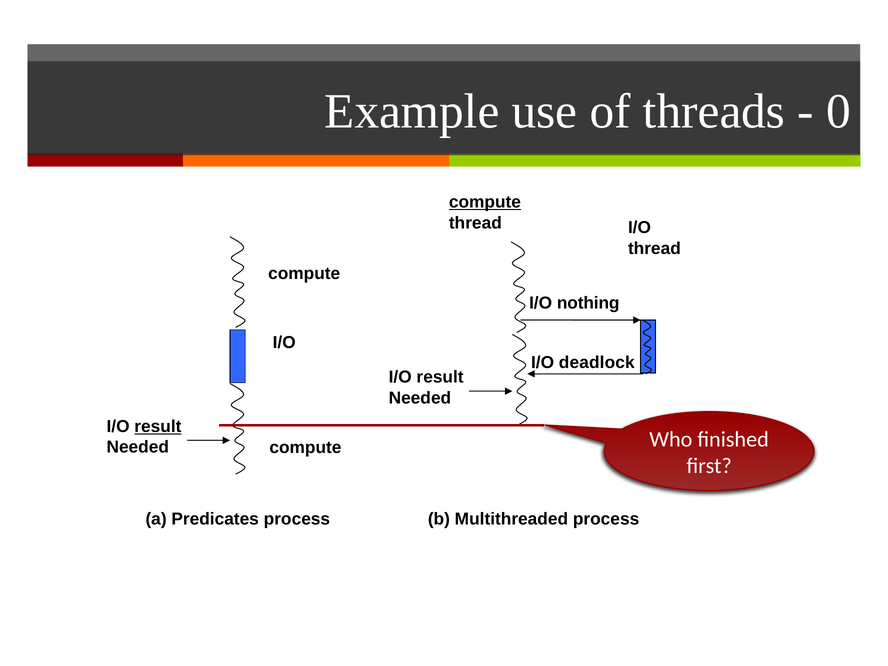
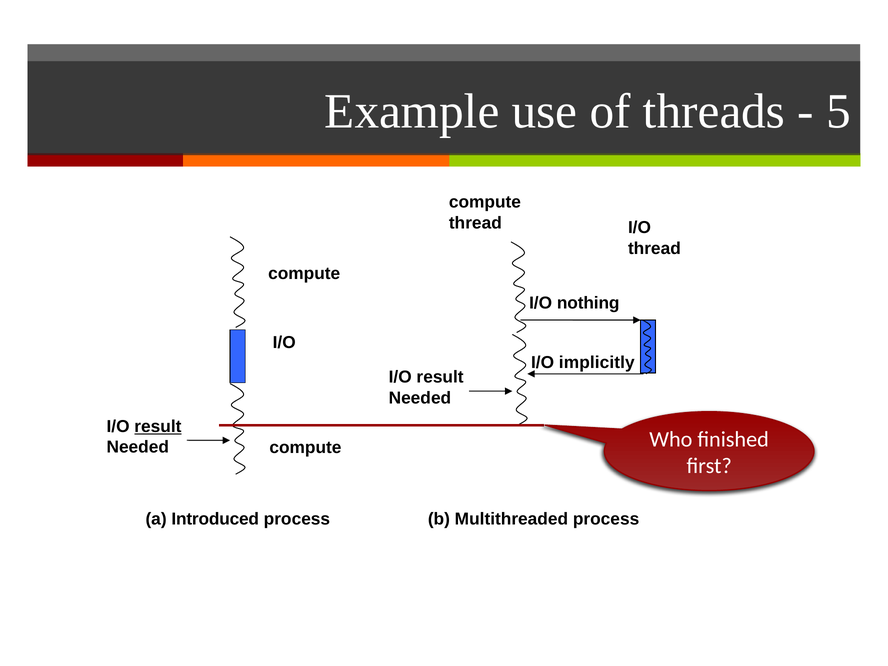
0: 0 -> 5 (838, 112)
compute underline: present -> none (485, 202)
deadlock: deadlock -> implicitly (597, 363)
Predicates: Predicates -> Introduced (215, 519)
